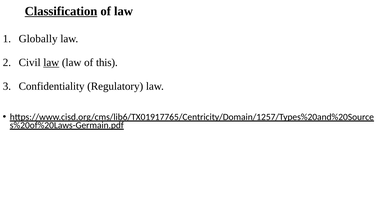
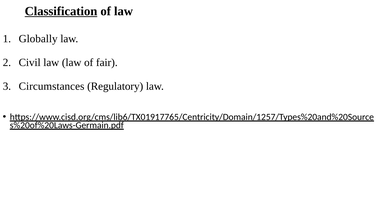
law underline: present -> none (51, 63)
this: this -> fair (107, 63)
Confidentiality: Confidentiality -> Circumstances (52, 86)
